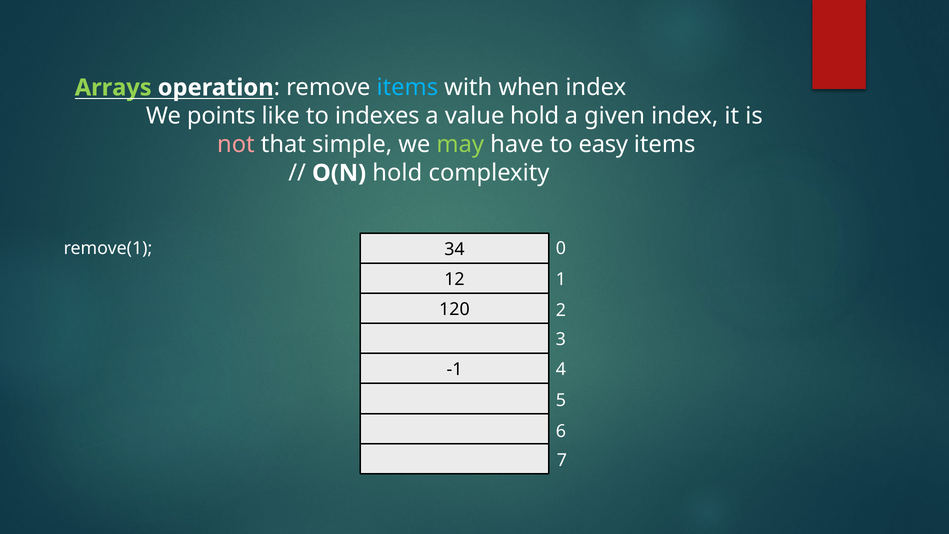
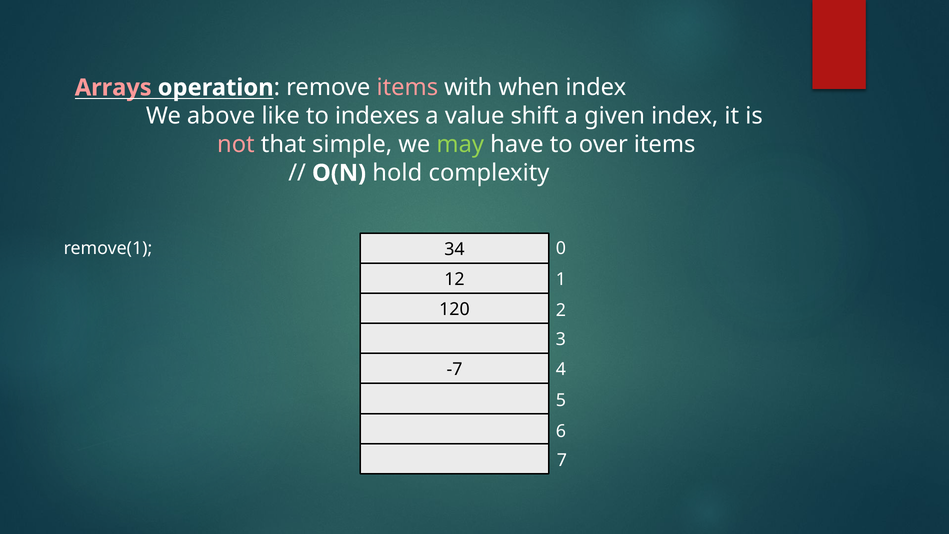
Arrays colour: light green -> pink (113, 88)
items colour: light blue -> pink (407, 88)
points: points -> above (221, 116)
value hold: hold -> shift (535, 116)
easy: easy -> over (603, 144)
-1: -1 -> -7 (454, 369)
